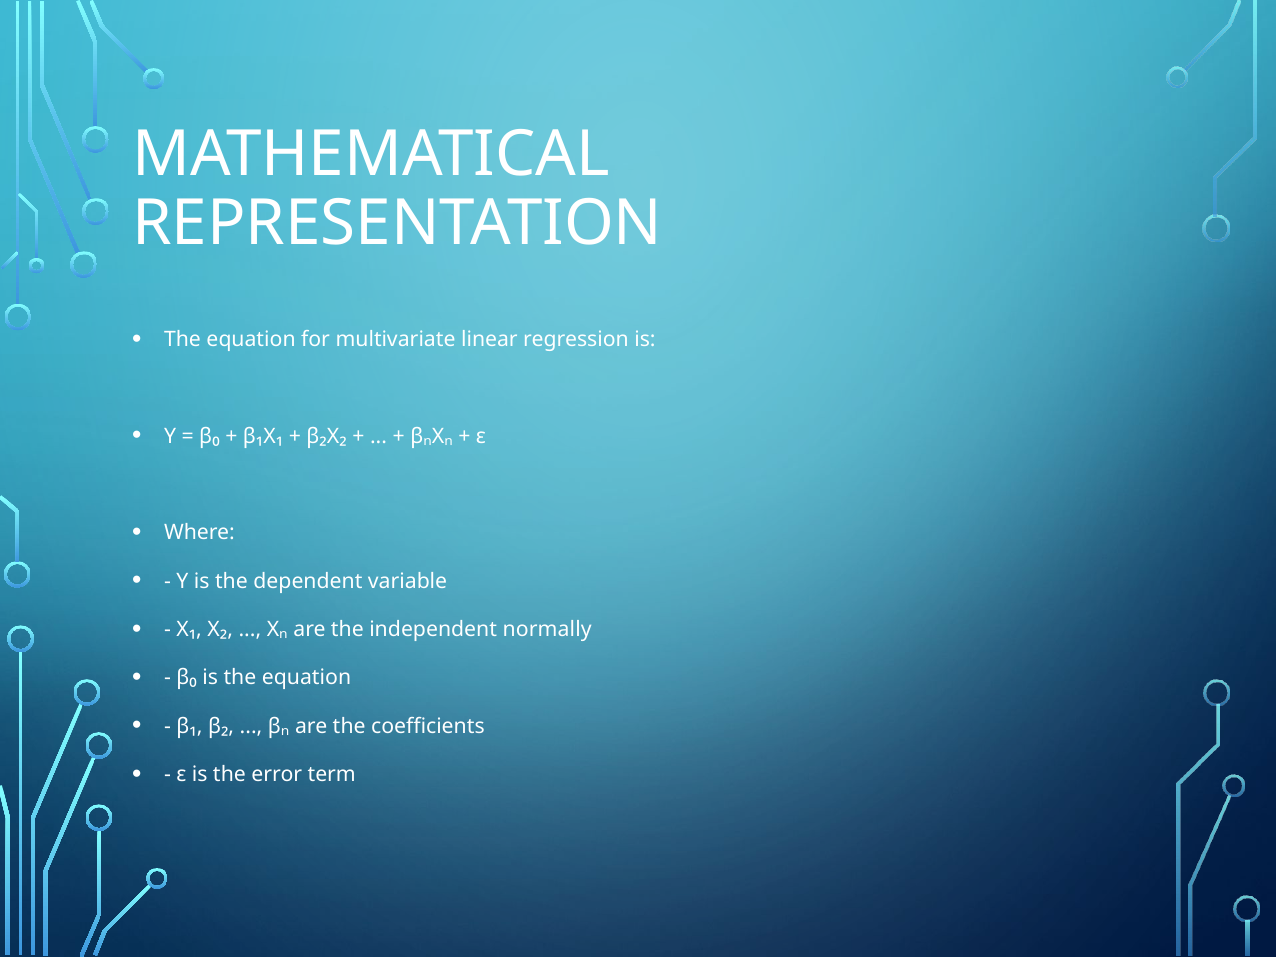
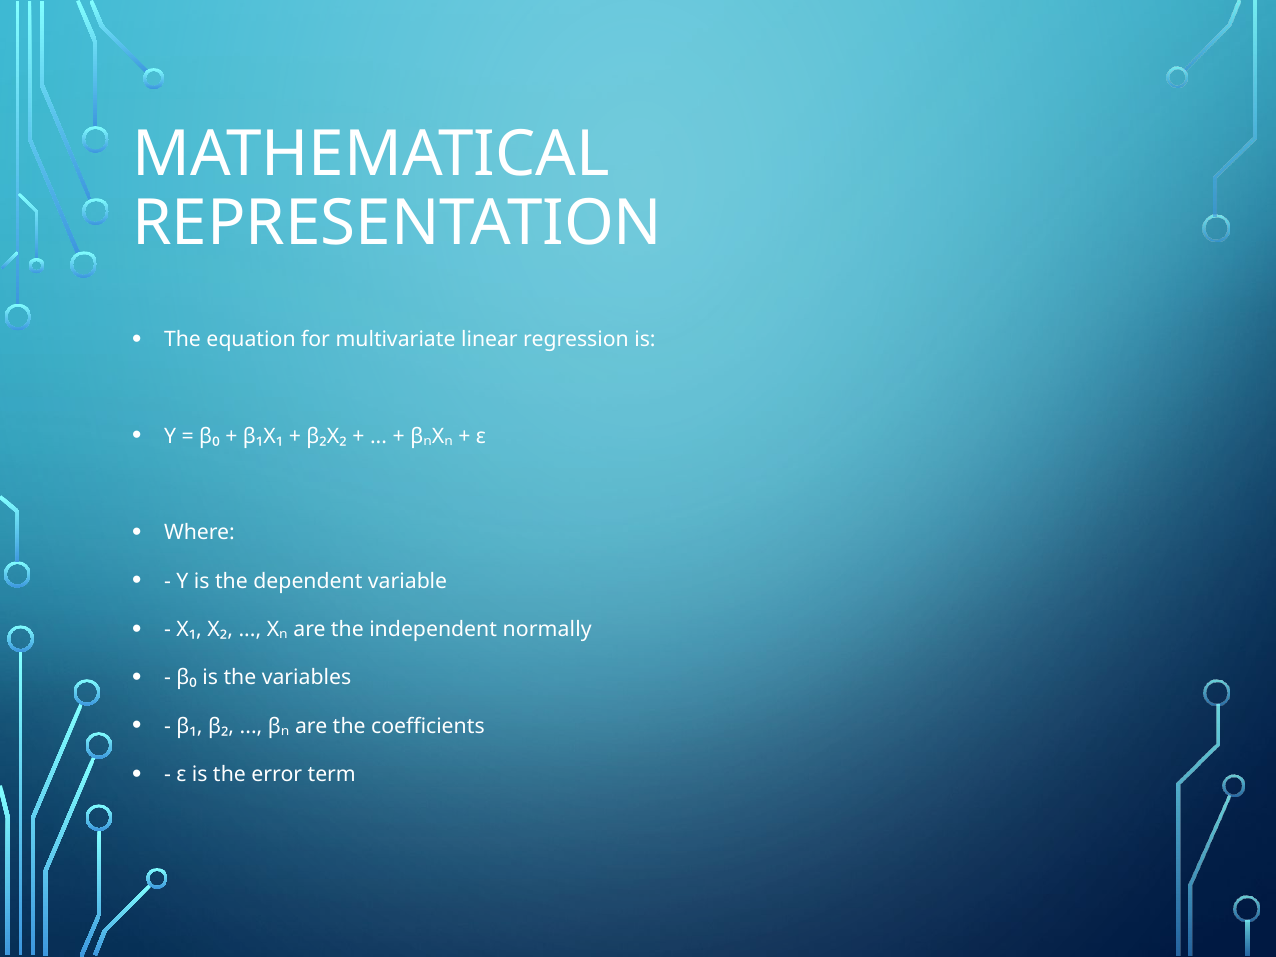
is the equation: equation -> variables (307, 678)
